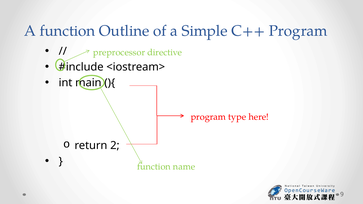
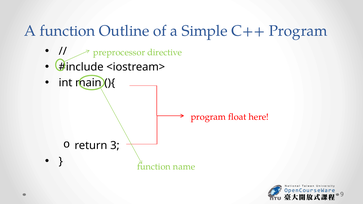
type: type -> float (237, 117)
2: 2 -> 3 (115, 146)
